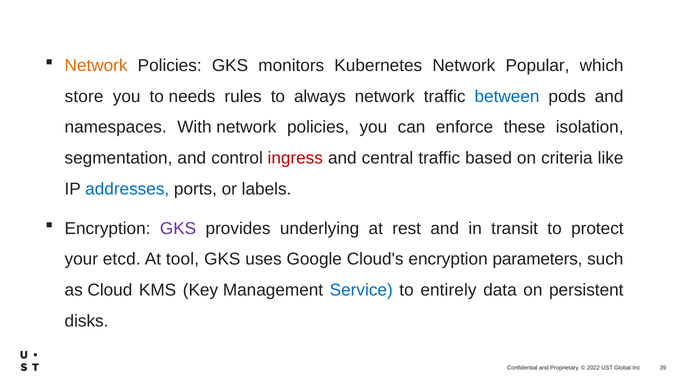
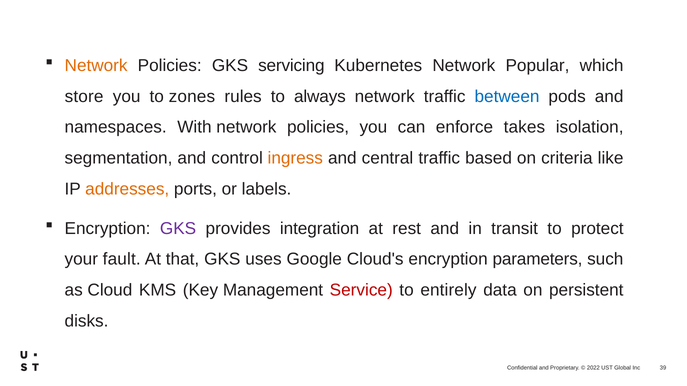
monitors: monitors -> servicing (291, 66)
needs: needs -> zones (192, 96)
these: these -> takes (524, 127)
ingress colour: red -> orange (295, 158)
addresses colour: blue -> orange (127, 189)
underlying: underlying -> integration (320, 229)
etcd: etcd -> fault (122, 260)
tool: tool -> that (183, 260)
Service colour: blue -> red (361, 291)
